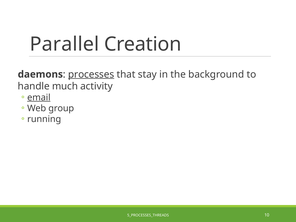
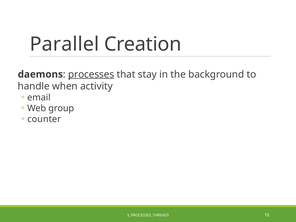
much: much -> when (65, 86)
email underline: present -> none (39, 97)
running: running -> counter (44, 119)
